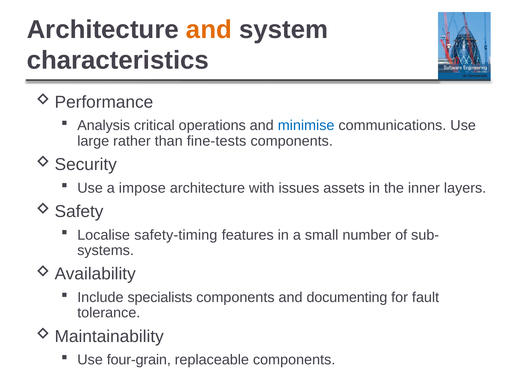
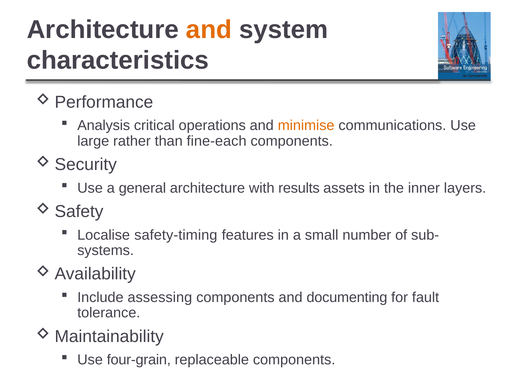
minimise colour: blue -> orange (306, 126)
fine-tests: fine-tests -> fine-each (217, 141)
impose: impose -> general (142, 188)
issues: issues -> results (299, 188)
specialists: specialists -> assessing (160, 298)
